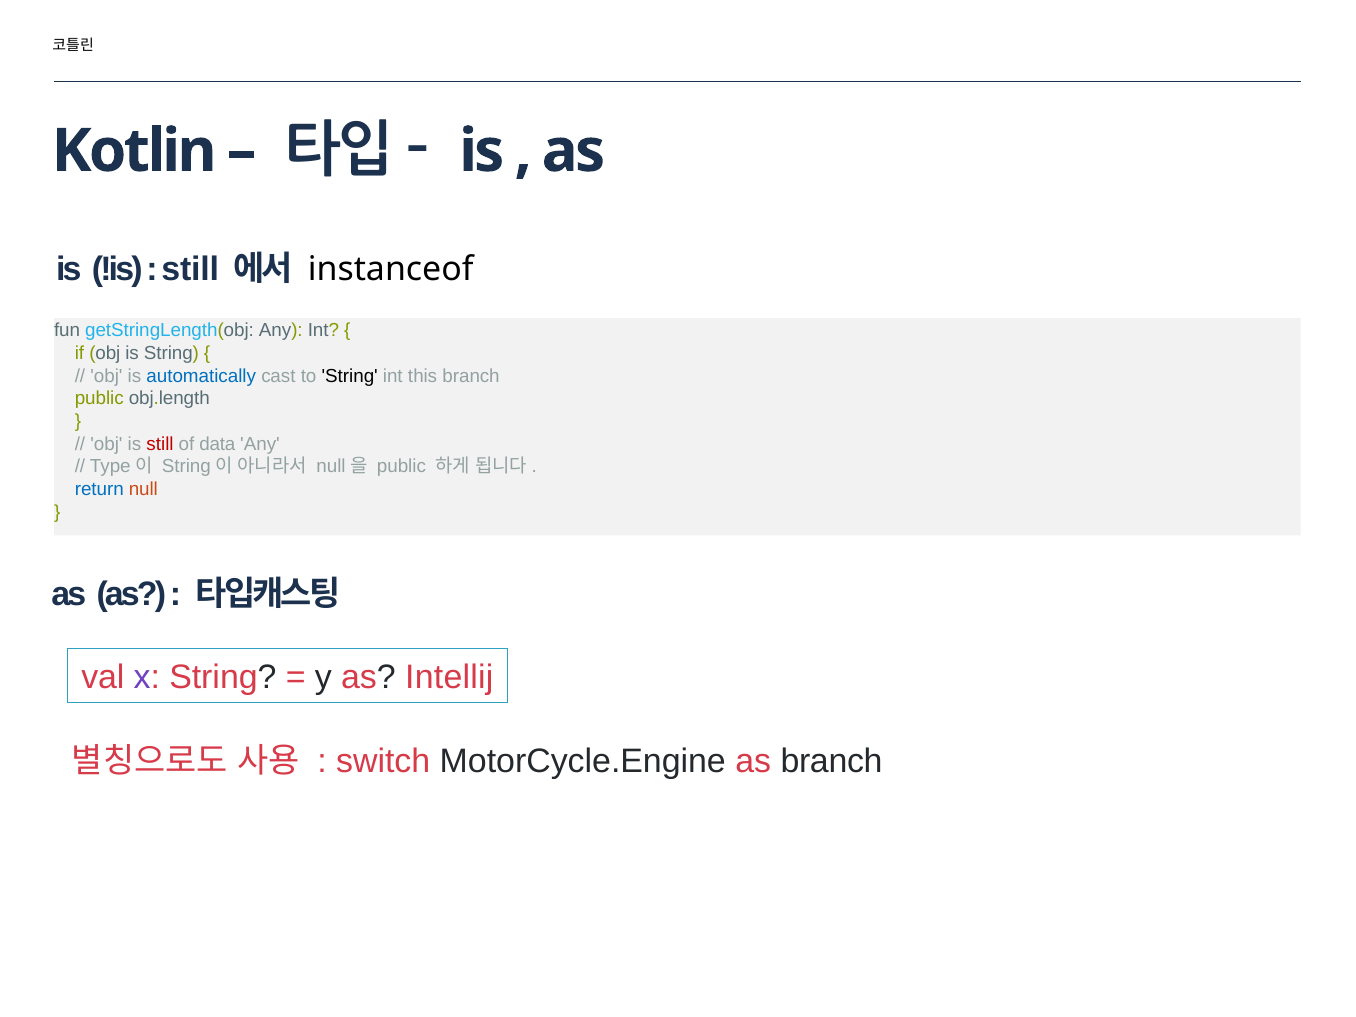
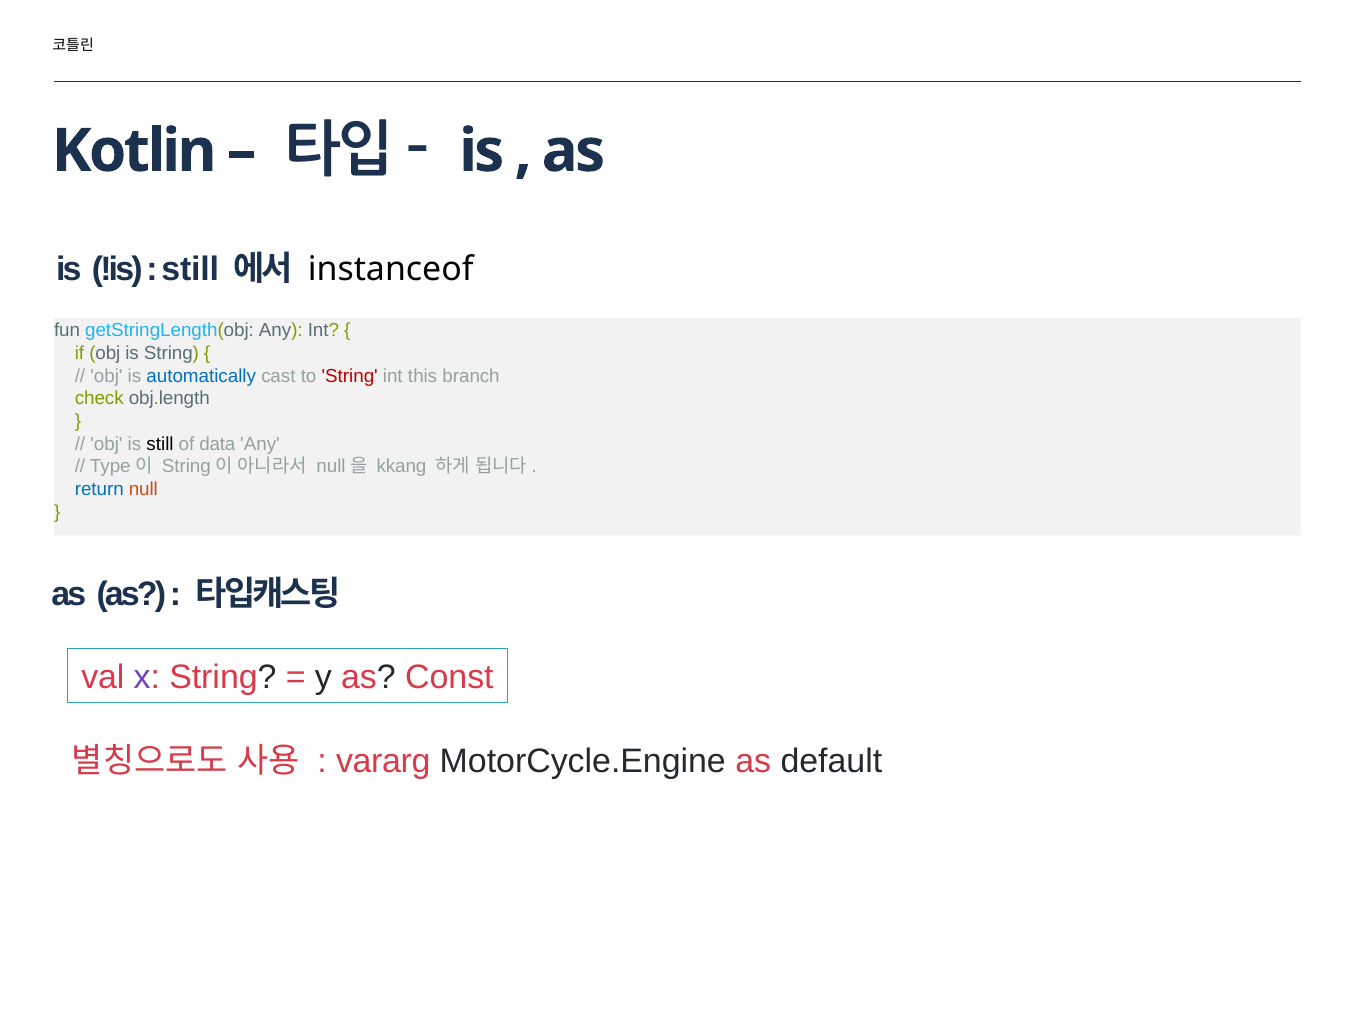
String colour: black -> red (350, 376)
public: public -> check (99, 399)
still colour: red -> black (160, 444)
public: public -> kkang (402, 467)
Intellij: Intellij -> Const (449, 678)
switch: switch -> vararg (383, 761)
as branch: branch -> default (831, 761)
